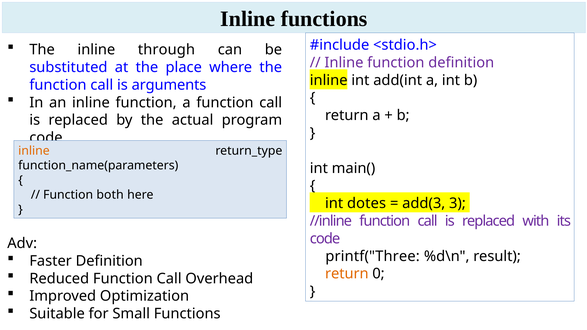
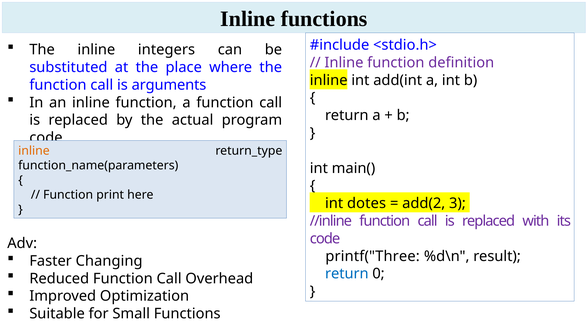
through: through -> integers (167, 50)
both: both -> print (110, 195)
add(3: add(3 -> add(2 (424, 203)
Faster Definition: Definition -> Changing (109, 261)
return colour: orange -> blue (347, 274)
